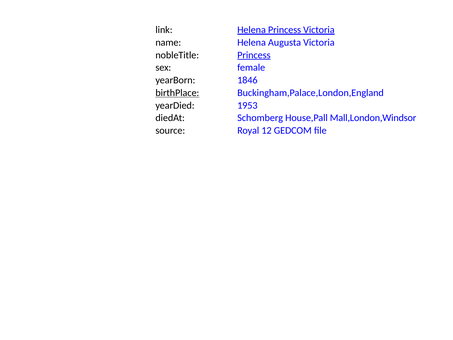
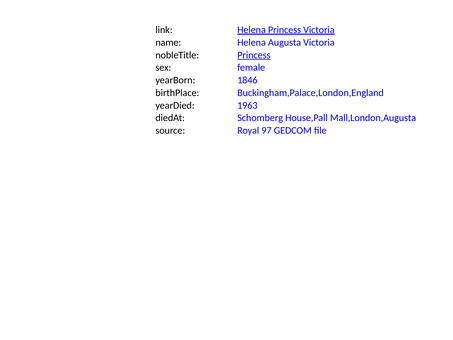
birthPlace underline: present -> none (177, 93)
1953: 1953 -> 1963 (247, 105)
Mall,London,Windsor: Mall,London,Windsor -> Mall,London,Augusta (373, 118)
12: 12 -> 97 (267, 131)
